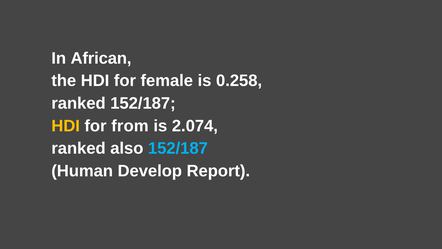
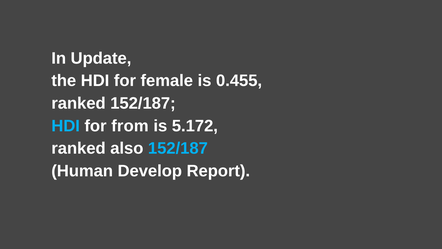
African: African -> Update (101, 58)
0.258: 0.258 -> 0.455 (239, 81)
HDI colour: yellow -> light blue (66, 126)
2.074: 2.074 -> 5.172 (195, 126)
